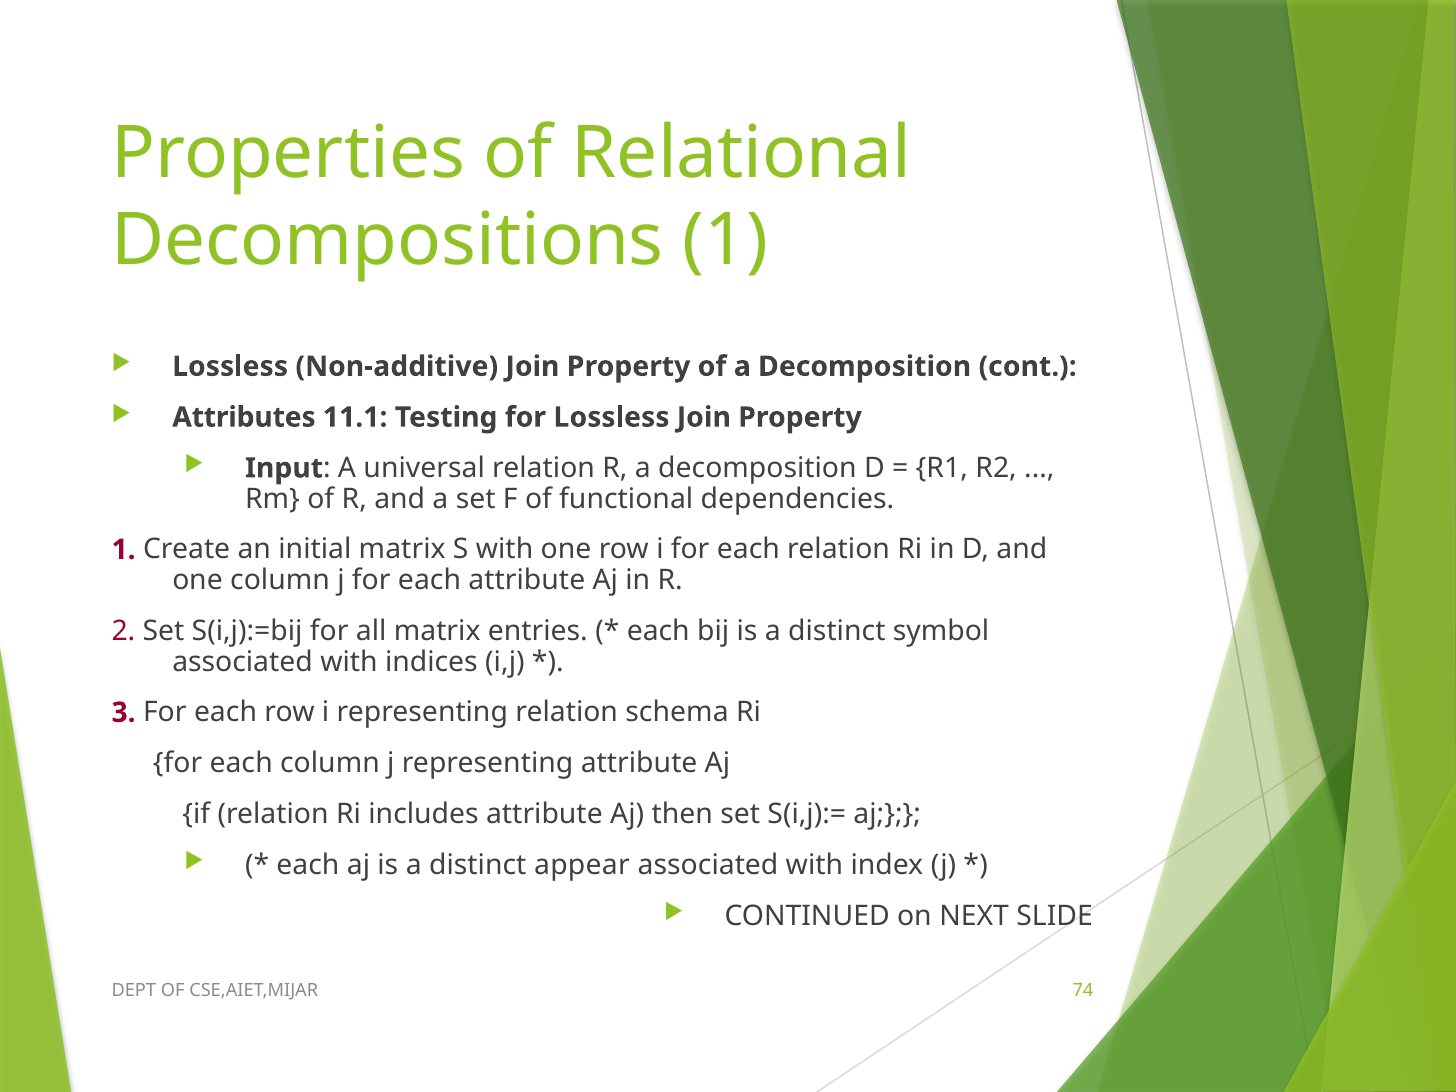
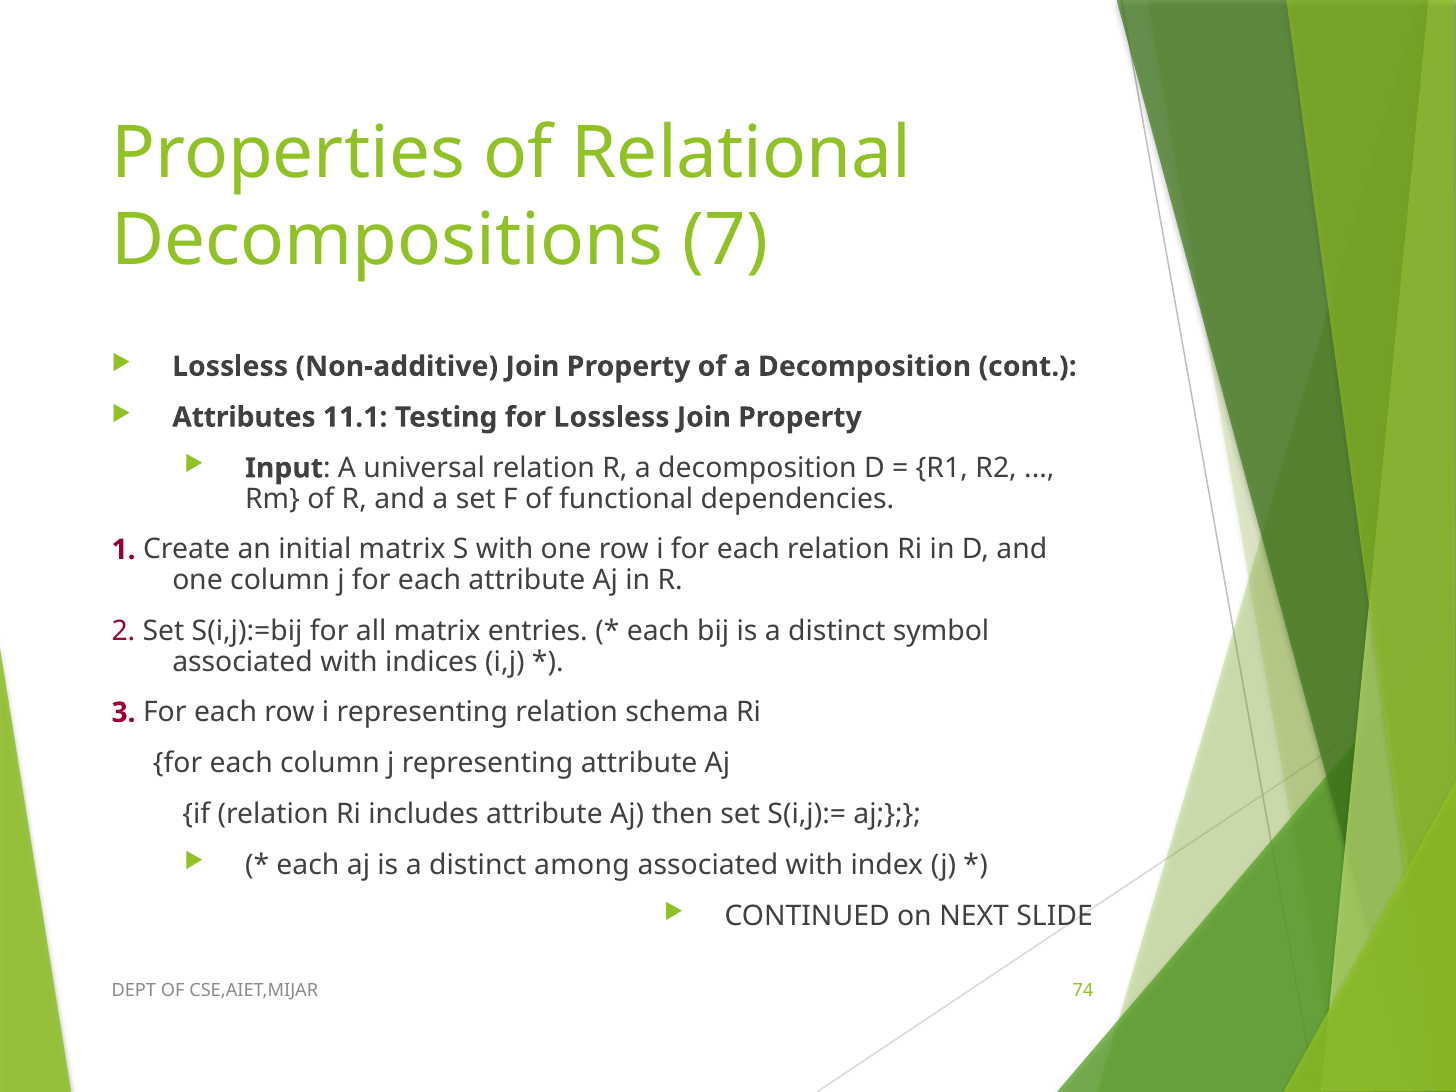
Decompositions 1: 1 -> 7 (725, 240)
appear: appear -> among (582, 865)
